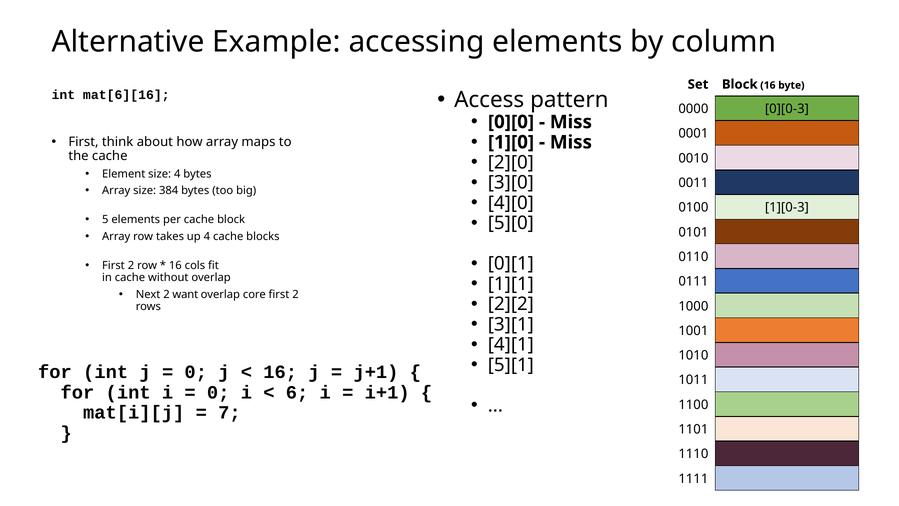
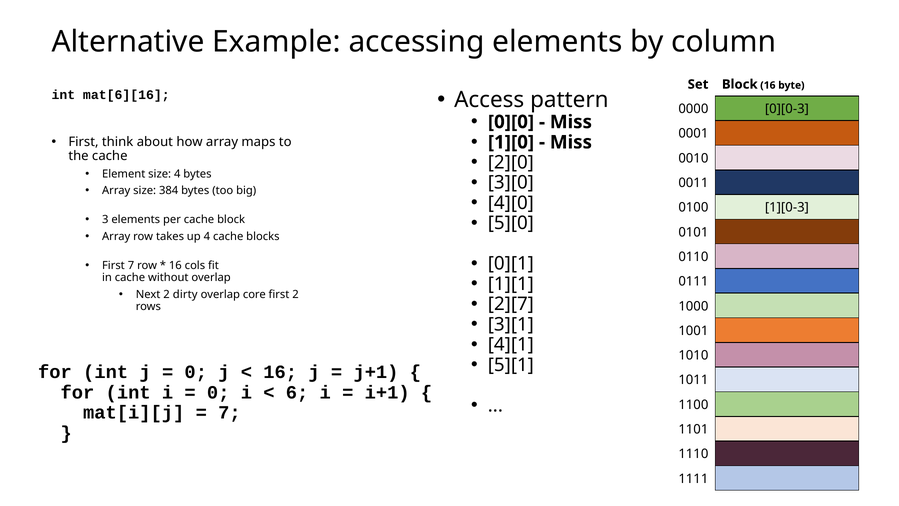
5: 5 -> 3 (105, 219)
2: 2 -> 7 (131, 265)
want: want -> dirty (185, 294)
2][2: 2][2 -> 2][7 (511, 304)
